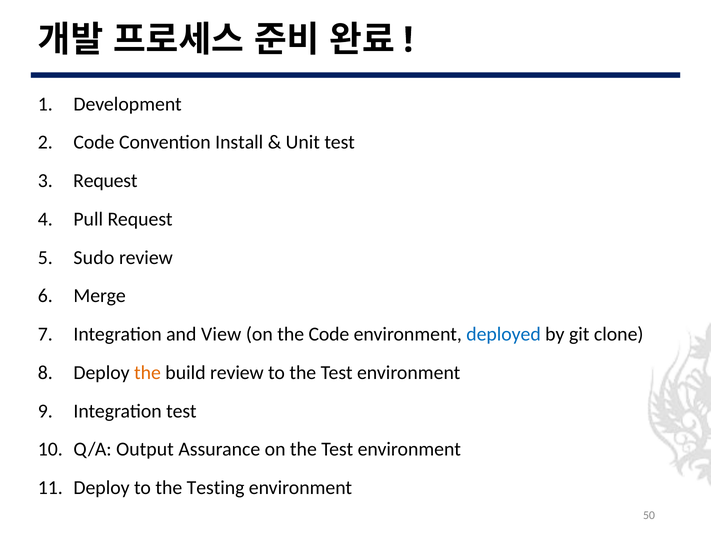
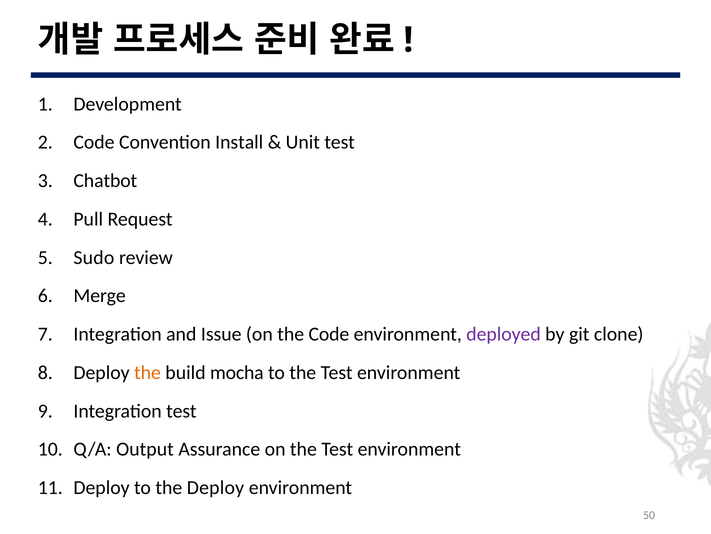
Request: Request -> Chatbot (105, 180)
View: View -> Issue (221, 334)
deployed colour: blue -> purple (504, 334)
build review: review -> mocha (237, 372)
the Testing: Testing -> Deploy (215, 487)
